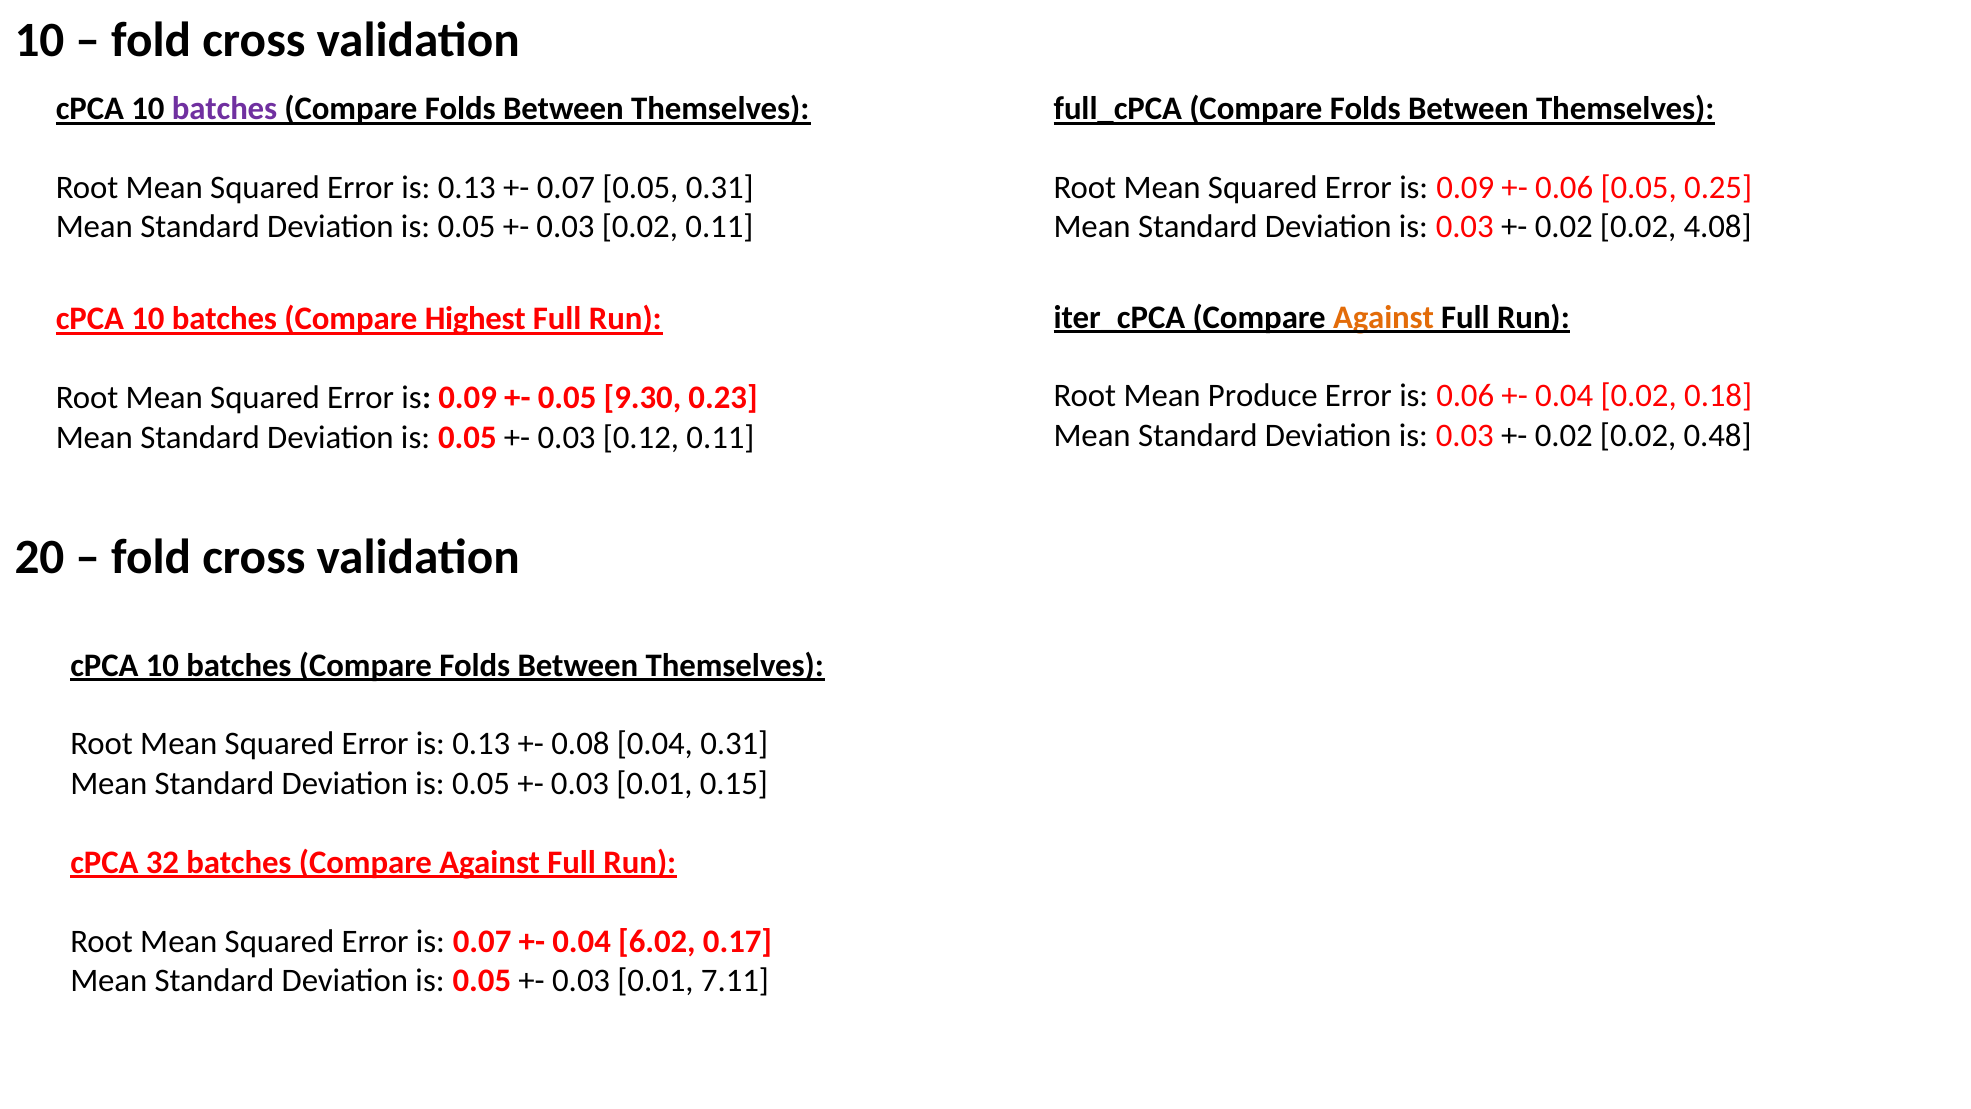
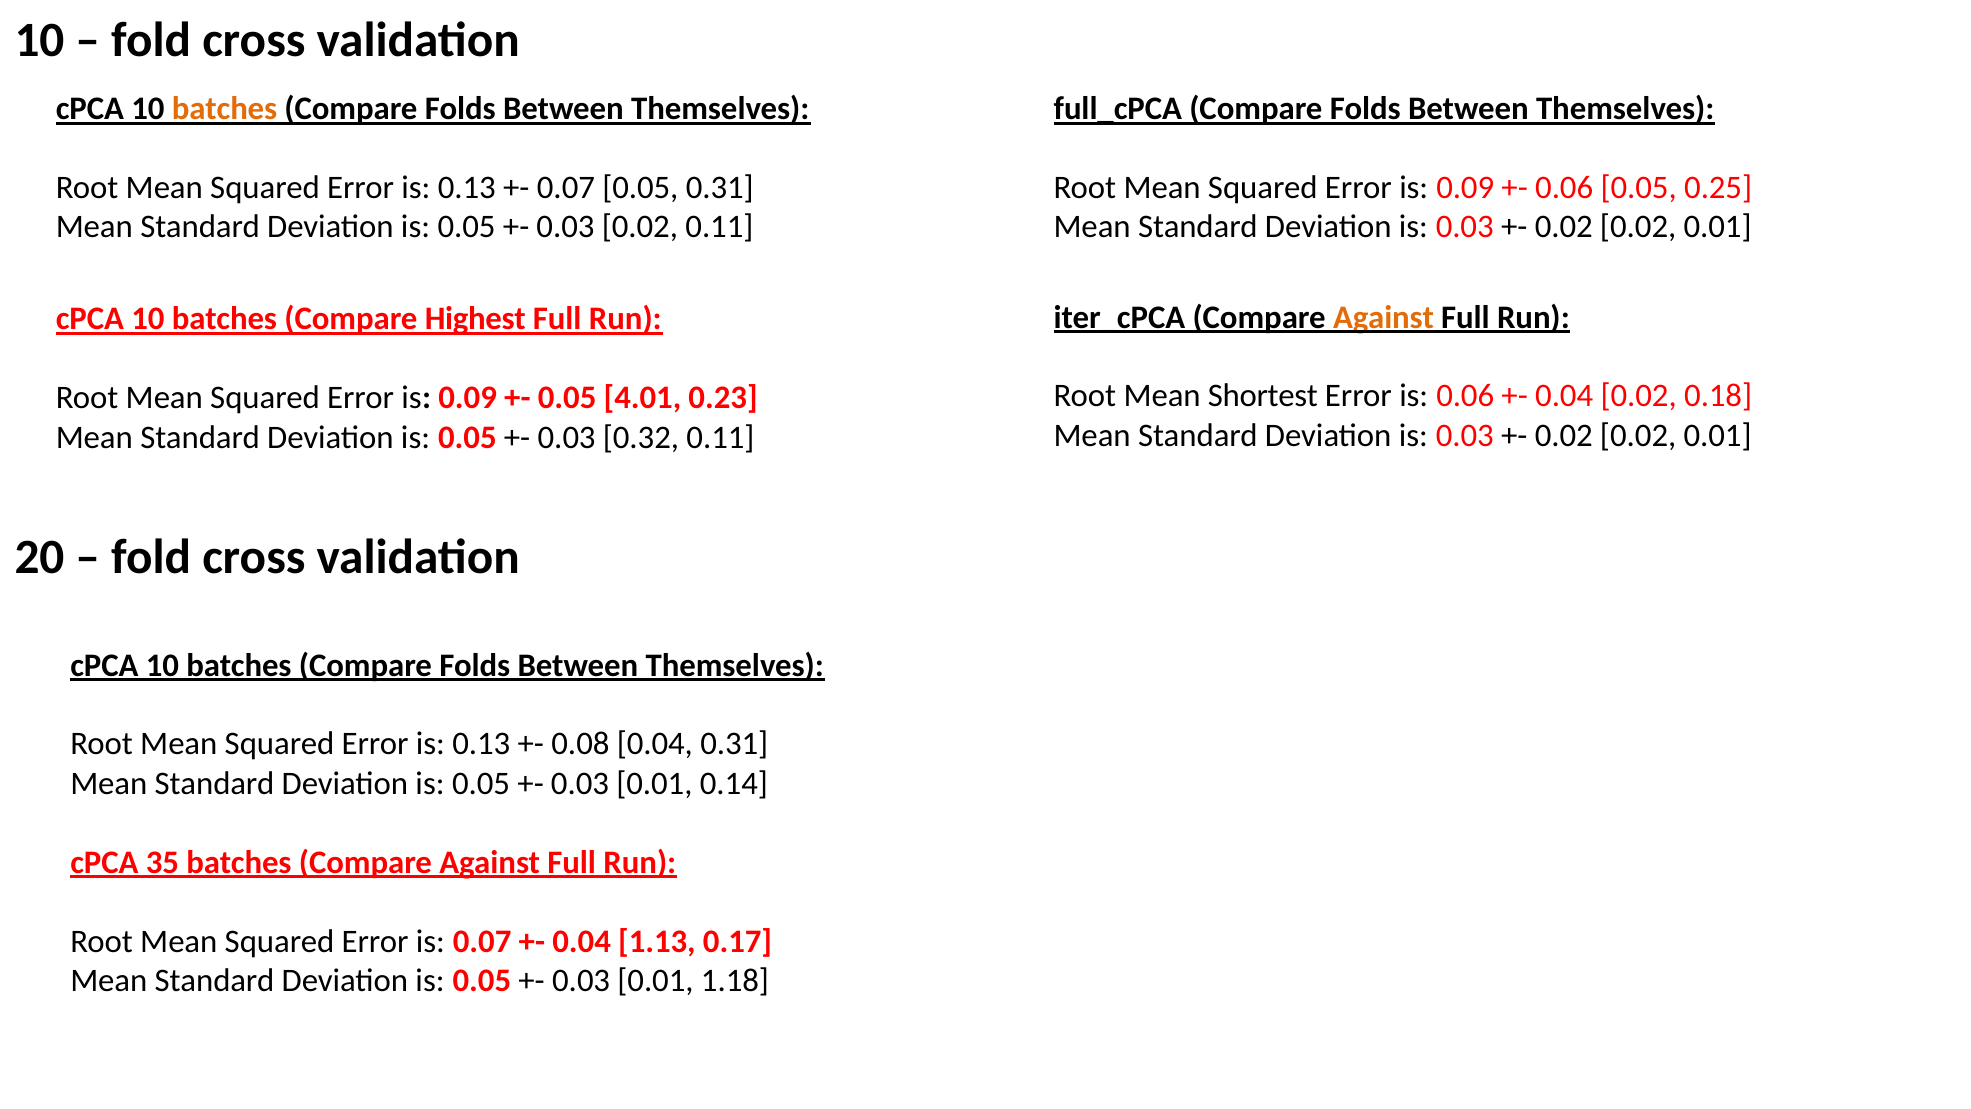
batches colour: purple -> orange (225, 109)
4.08: 4.08 -> 0.01 (1718, 227)
Produce: Produce -> Shortest (1263, 396)
9.30: 9.30 -> 4.01 (642, 398)
0.48: 0.48 -> 0.01 (1718, 435)
0.12: 0.12 -> 0.32 (641, 437)
0.15: 0.15 -> 0.14 (734, 783)
32: 32 -> 35 (162, 862)
6.02: 6.02 -> 1.13 (657, 941)
7.11: 7.11 -> 1.18 (735, 980)
